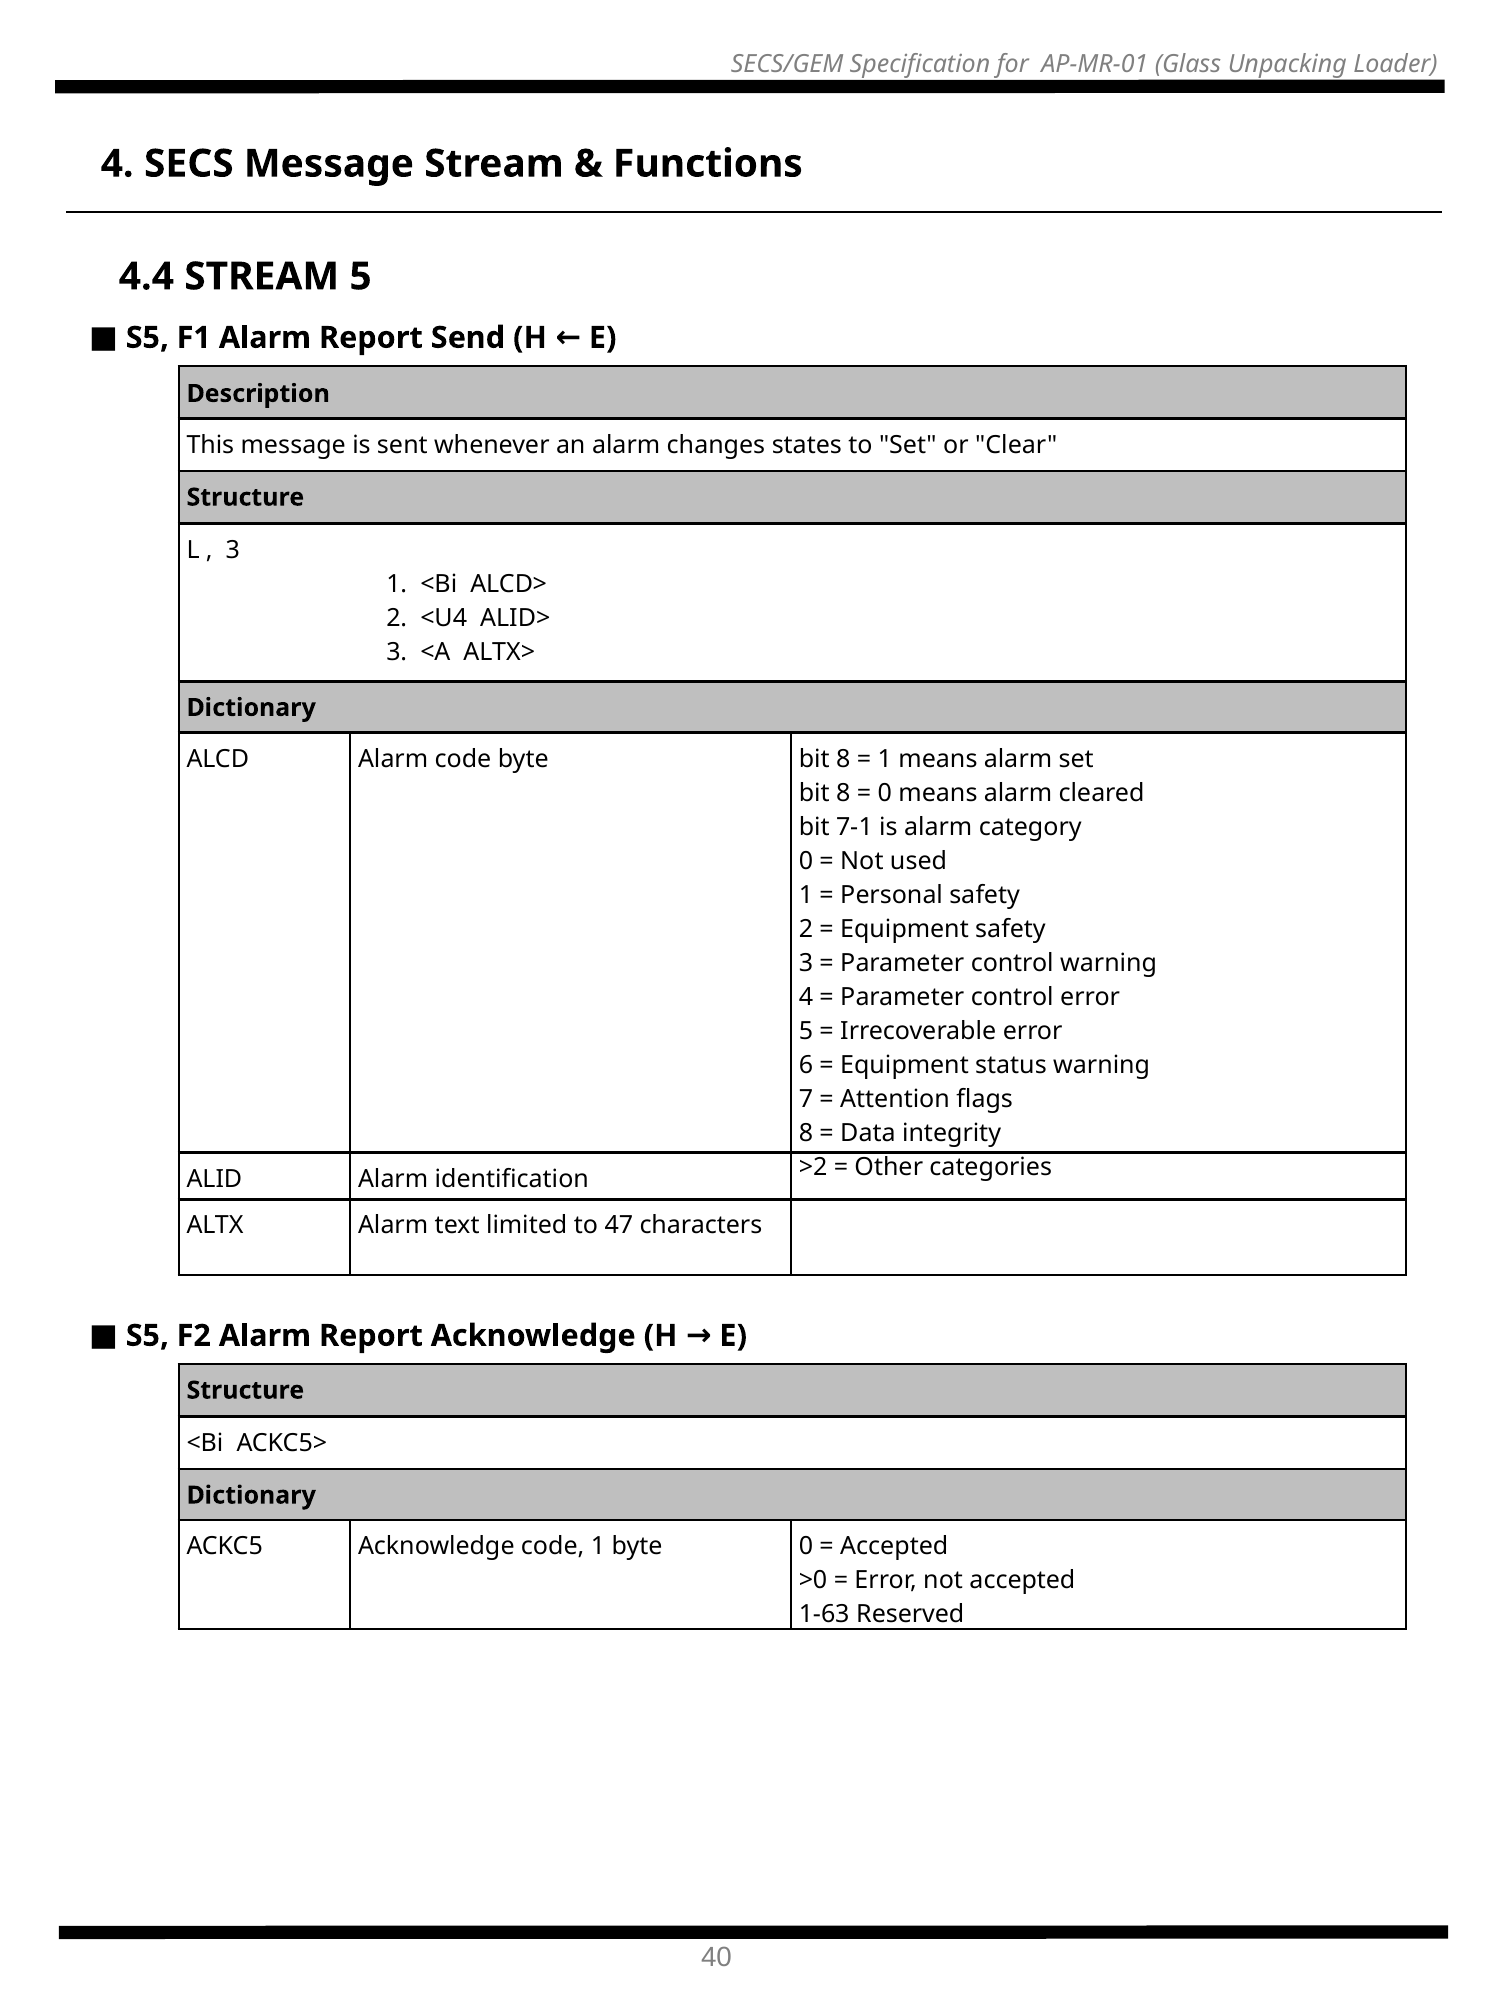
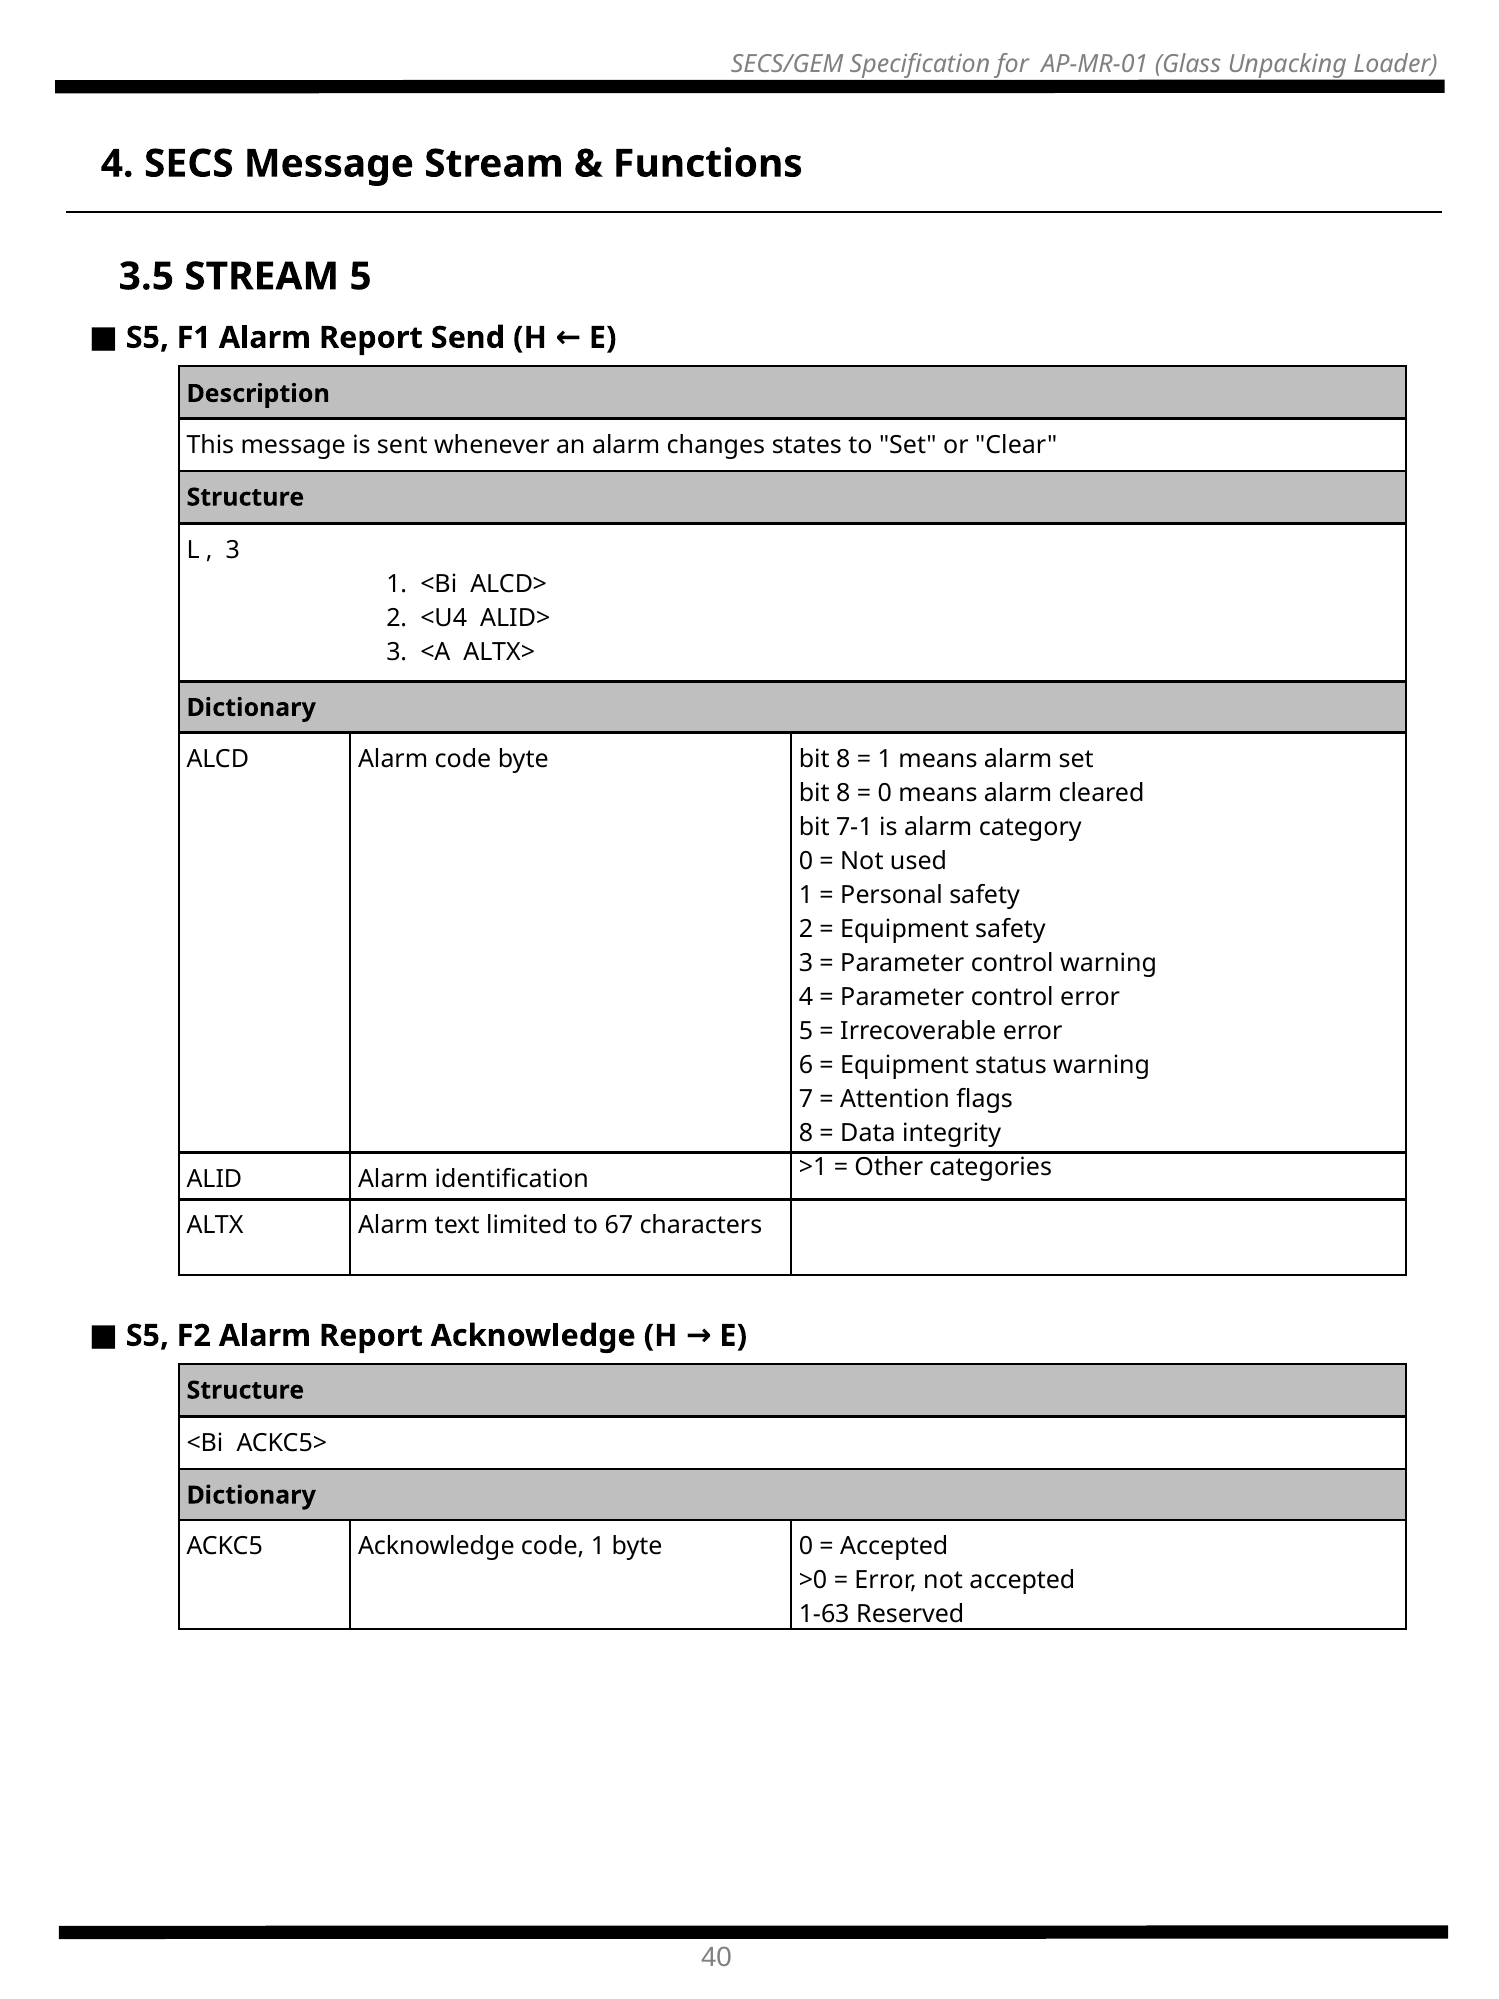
4.4: 4.4 -> 3.5 (146, 277)
>2: >2 -> >1 (813, 1167)
47: 47 -> 67 (619, 1225)
